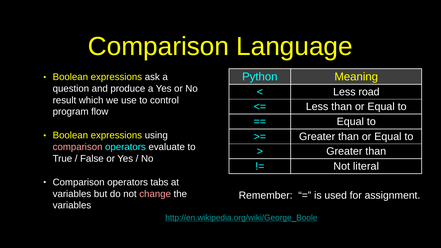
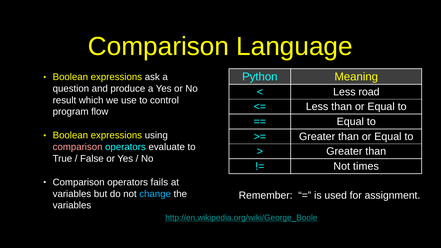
literal: literal -> times (366, 166)
tabs: tabs -> fails (159, 182)
change colour: pink -> light blue (155, 194)
